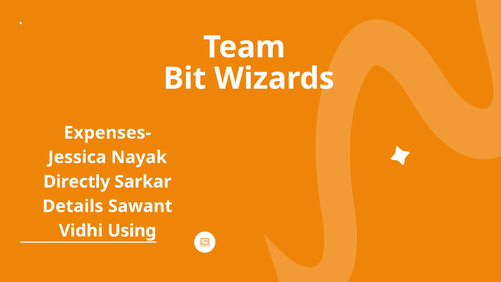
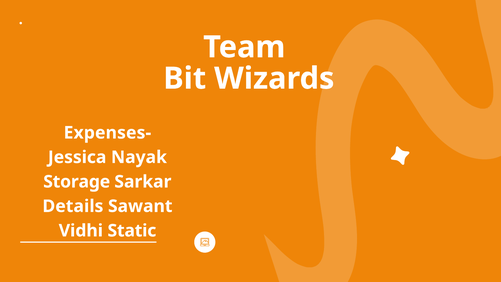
Directly: Directly -> Storage (77, 182)
Using: Using -> Static (132, 231)
